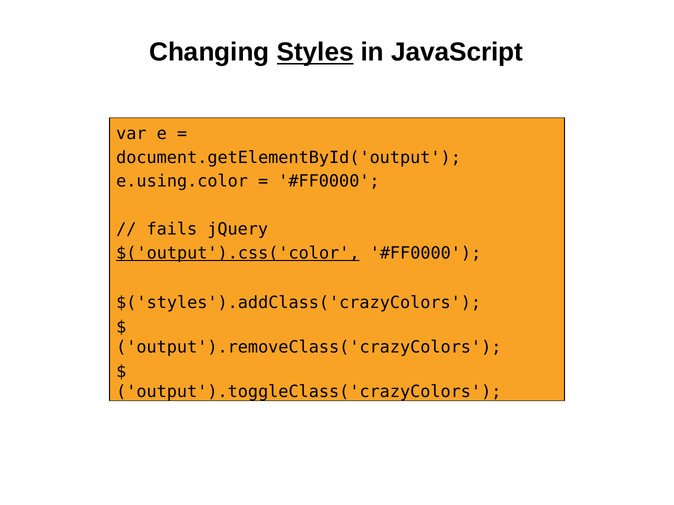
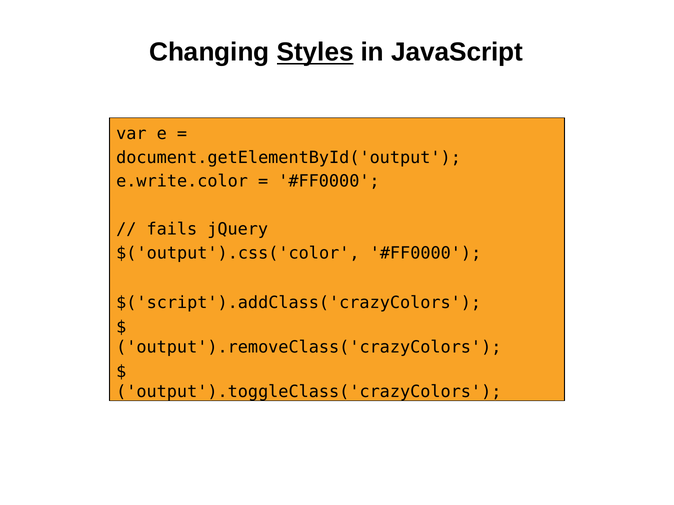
e.using.color: e.using.color -> e.write.color (182, 181)
$('output').css('color underline: present -> none (238, 254)
$('styles').addClass('crazyColors: $('styles').addClass('crazyColors -> $('script').addClass('crazyColors (299, 303)
